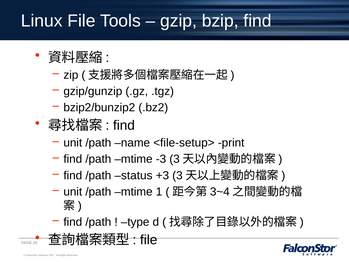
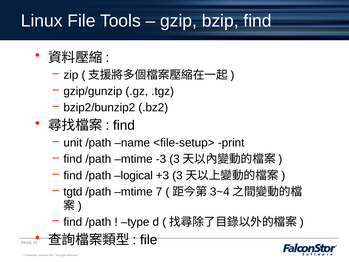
status: status -> logical (134, 175)
unit: unit -> tgtd (73, 192)
1: 1 -> 7 (159, 192)
